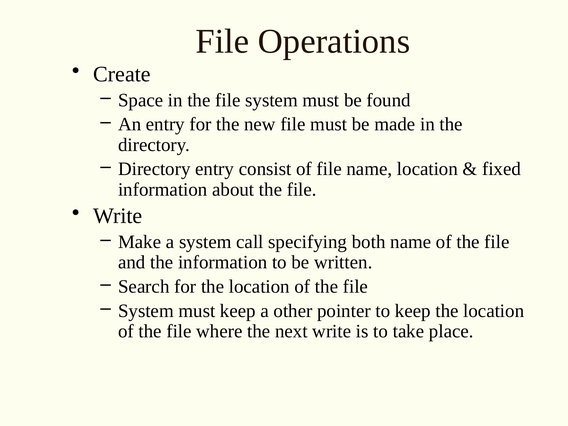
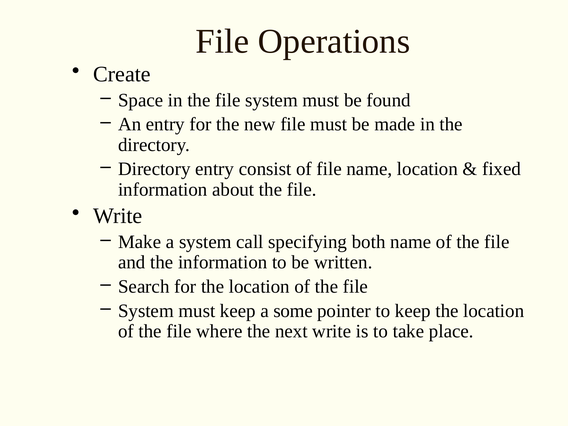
other: other -> some (293, 311)
